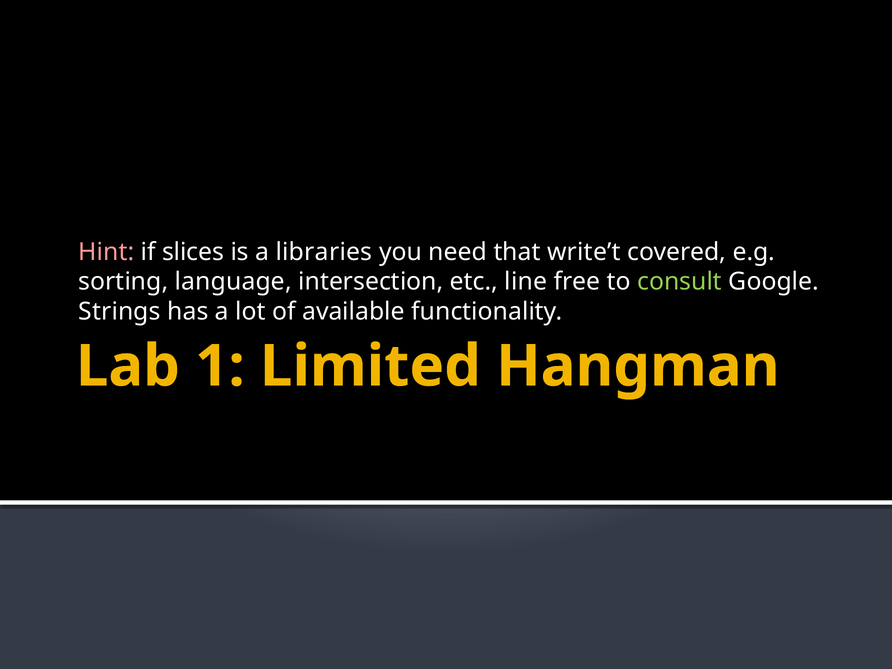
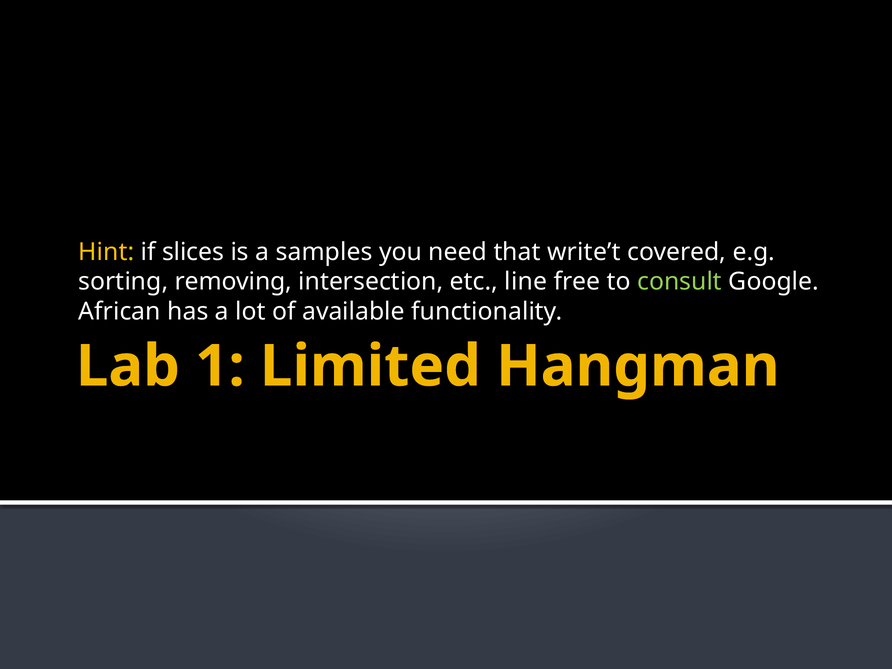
Hint colour: pink -> yellow (106, 252)
libraries: libraries -> samples (324, 252)
language: language -> removing (233, 282)
Strings: Strings -> African (120, 312)
